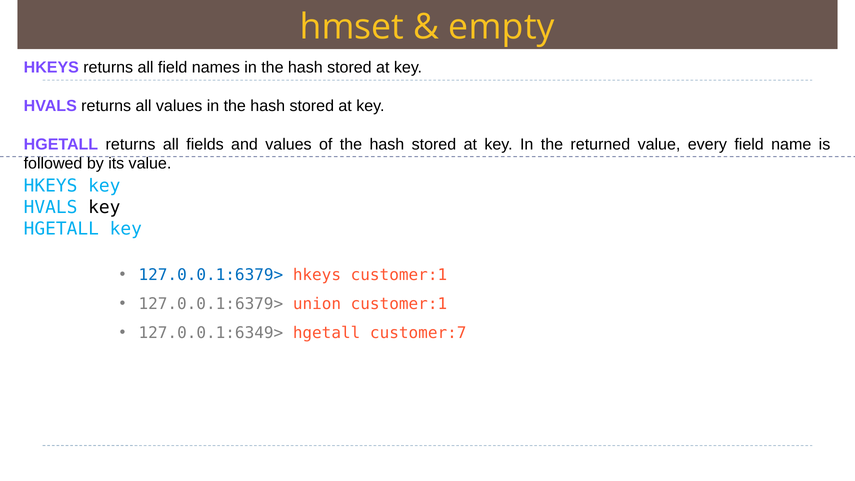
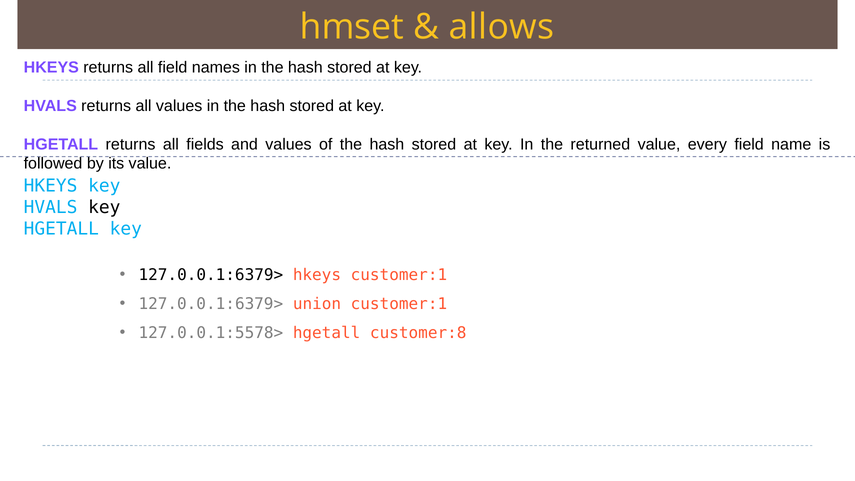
empty: empty -> allows (502, 27)
127.0.0.1:6379> colour: blue -> black (211, 275)
127.0.0.1:6349>: 127.0.0.1:6349> -> 127.0.0.1:5578> (211, 333)
customer:7: customer:7 -> customer:8 (418, 333)
